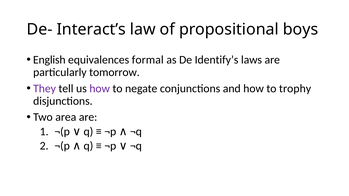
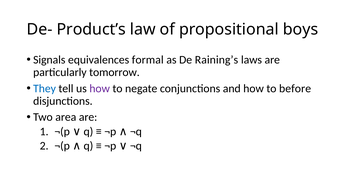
Interact’s: Interact’s -> Product’s (91, 29)
English: English -> Signals (49, 60)
Identify’s: Identify’s -> Raining’s (216, 60)
They colour: purple -> blue (45, 89)
trophy: trophy -> before (295, 89)
